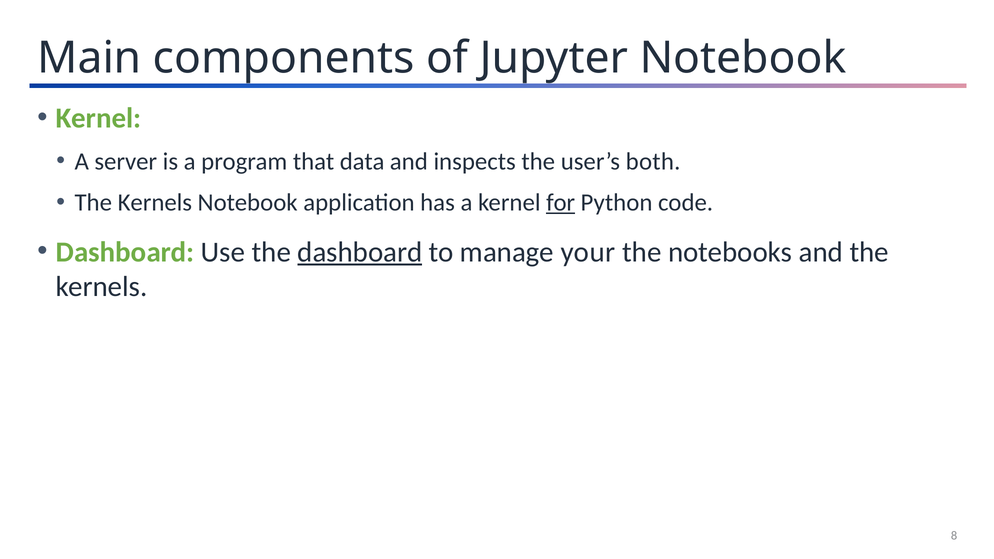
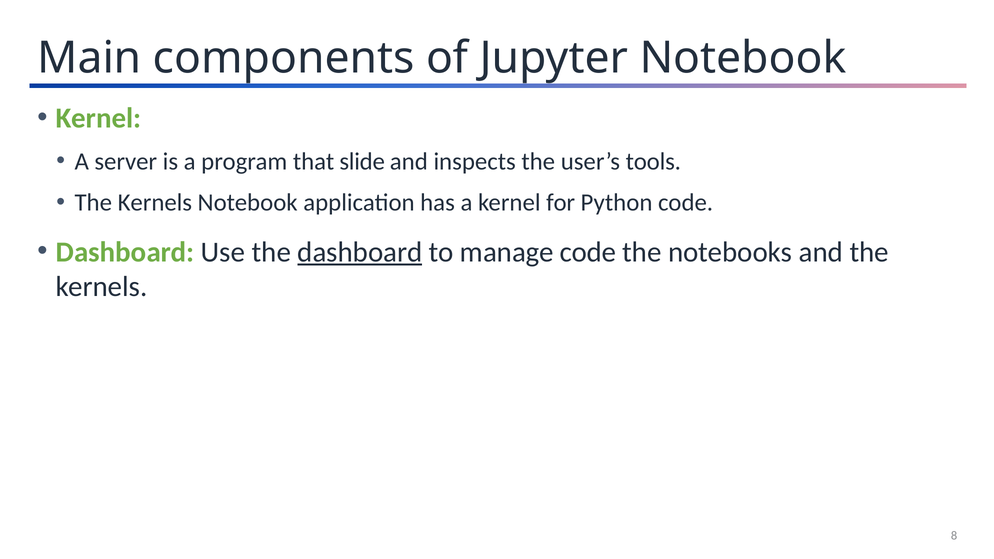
data: data -> slide (362, 162)
both: both -> tools (653, 162)
for underline: present -> none (561, 203)
manage your: your -> code (588, 252)
